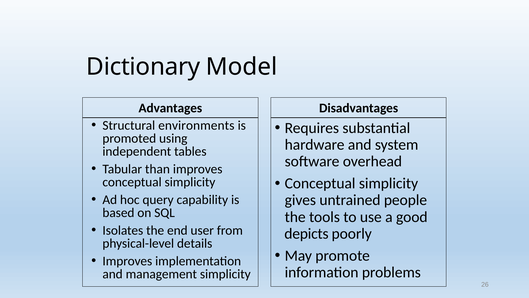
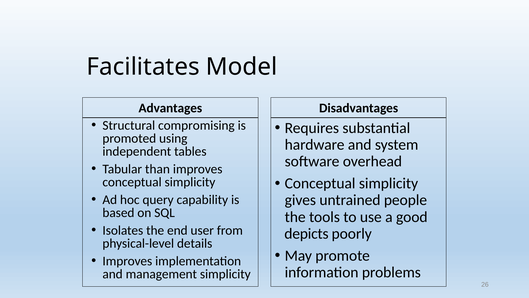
Dictionary: Dictionary -> Facilitates (143, 67)
environments: environments -> compromising (196, 125)
